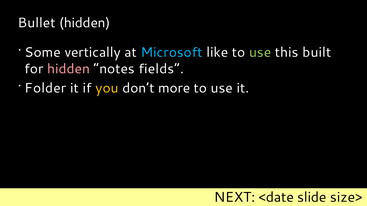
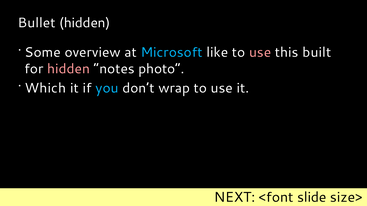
vertically: vertically -> overview (93, 52)
use colour: light green -> pink (260, 52)
fields: fields -> photo (161, 69)
Folder: Folder -> Which (45, 88)
you colour: yellow -> light blue (107, 88)
more: more -> wrap (174, 88)
<date: <date -> <font (276, 198)
